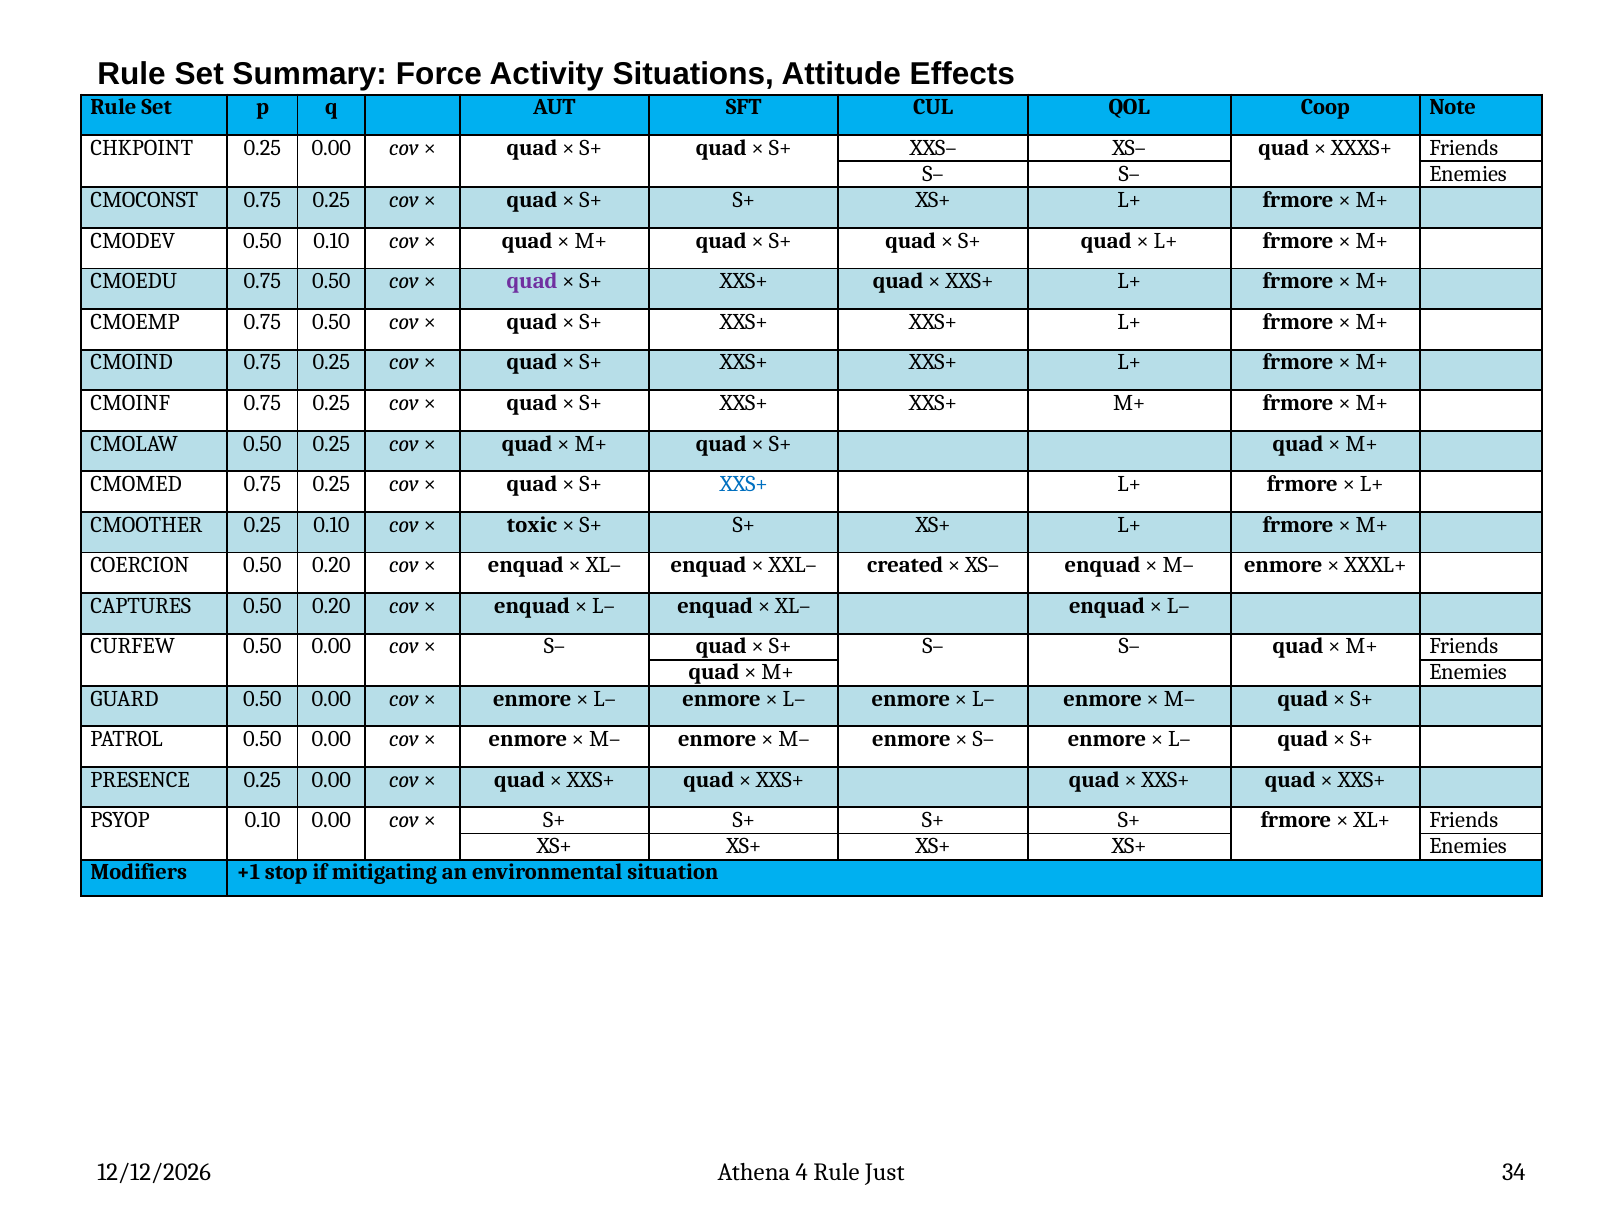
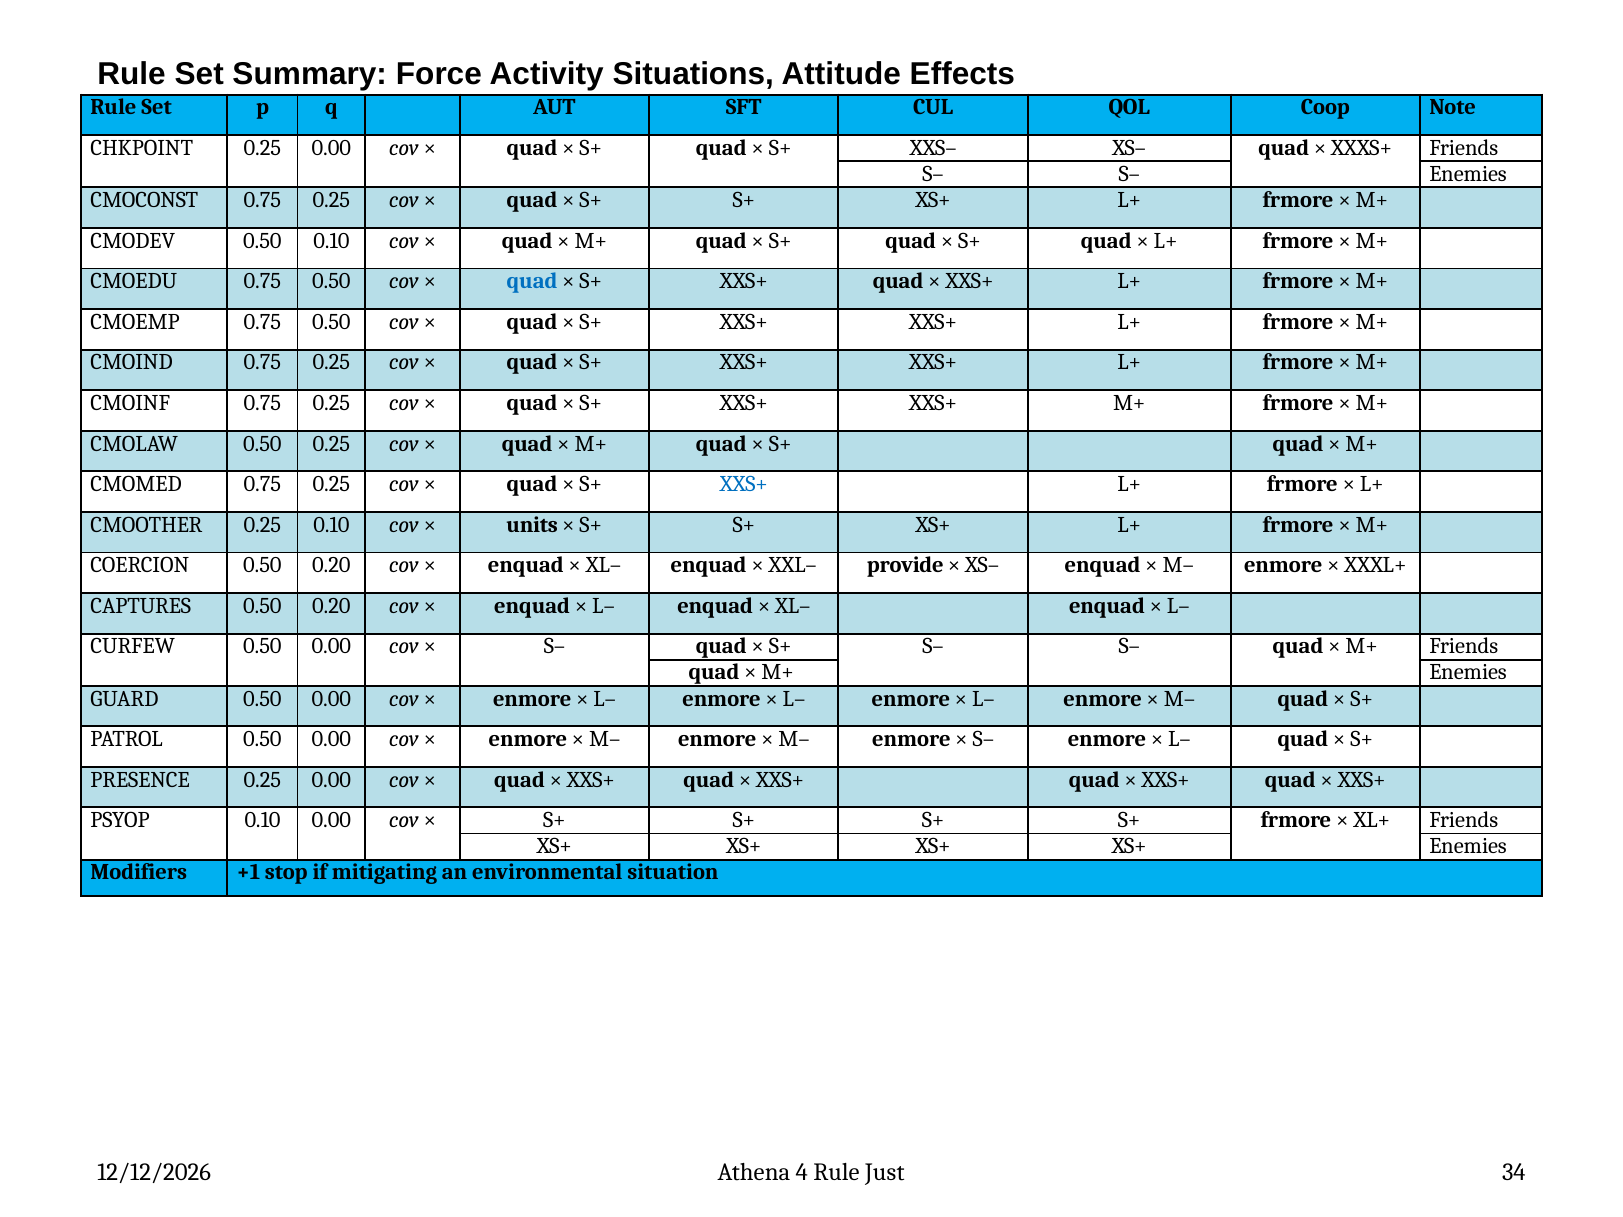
quad colour: purple -> blue (532, 281)
toxic: toxic -> units (532, 525)
created: created -> provide (905, 565)
